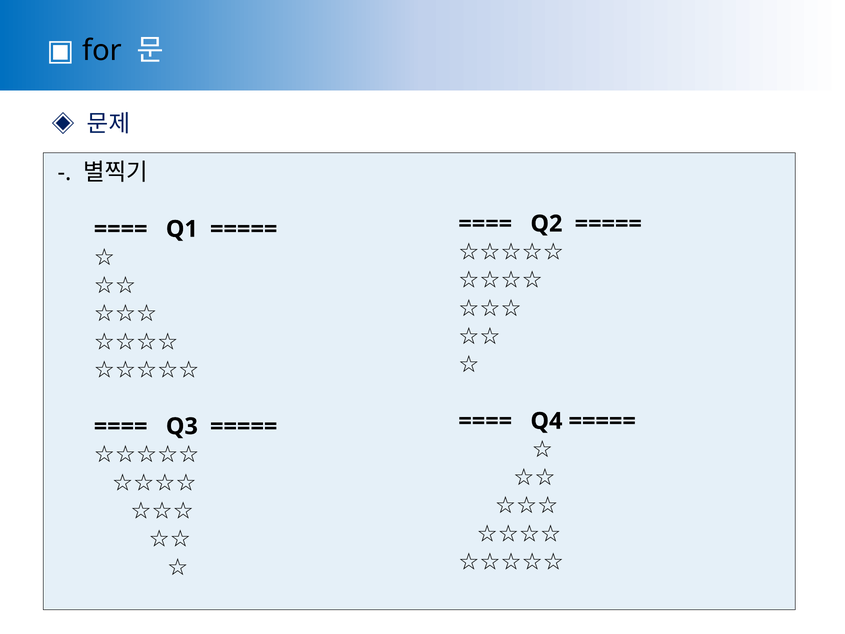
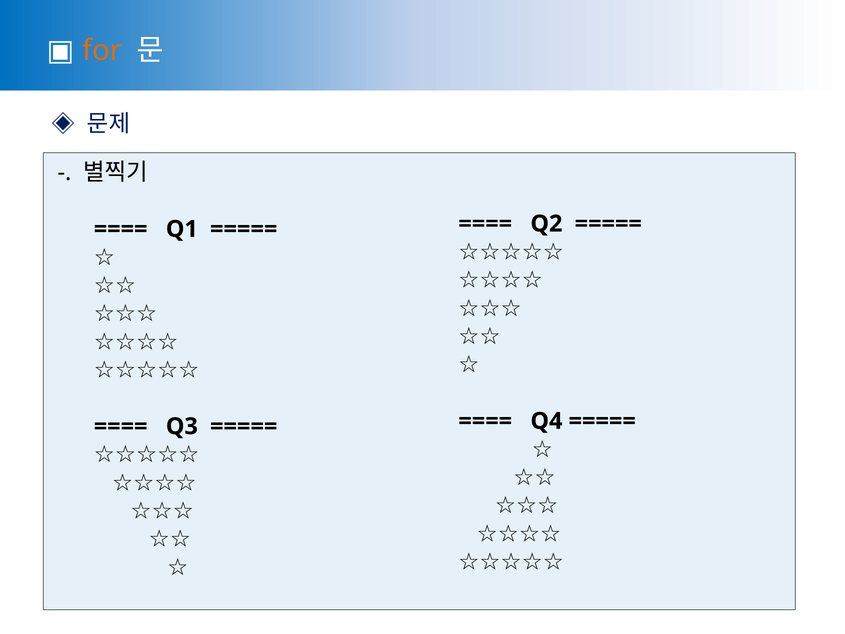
for colour: black -> orange (102, 50)
